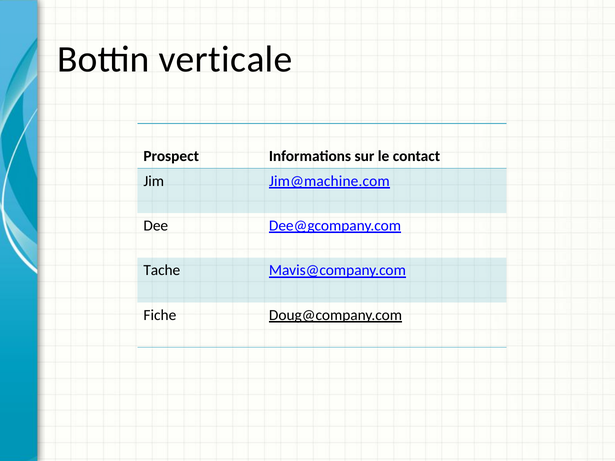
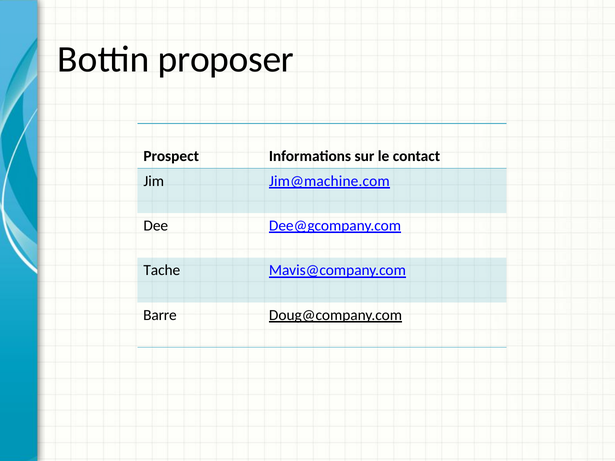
verticale: verticale -> proposer (226, 59)
Fiche: Fiche -> Barre (160, 315)
